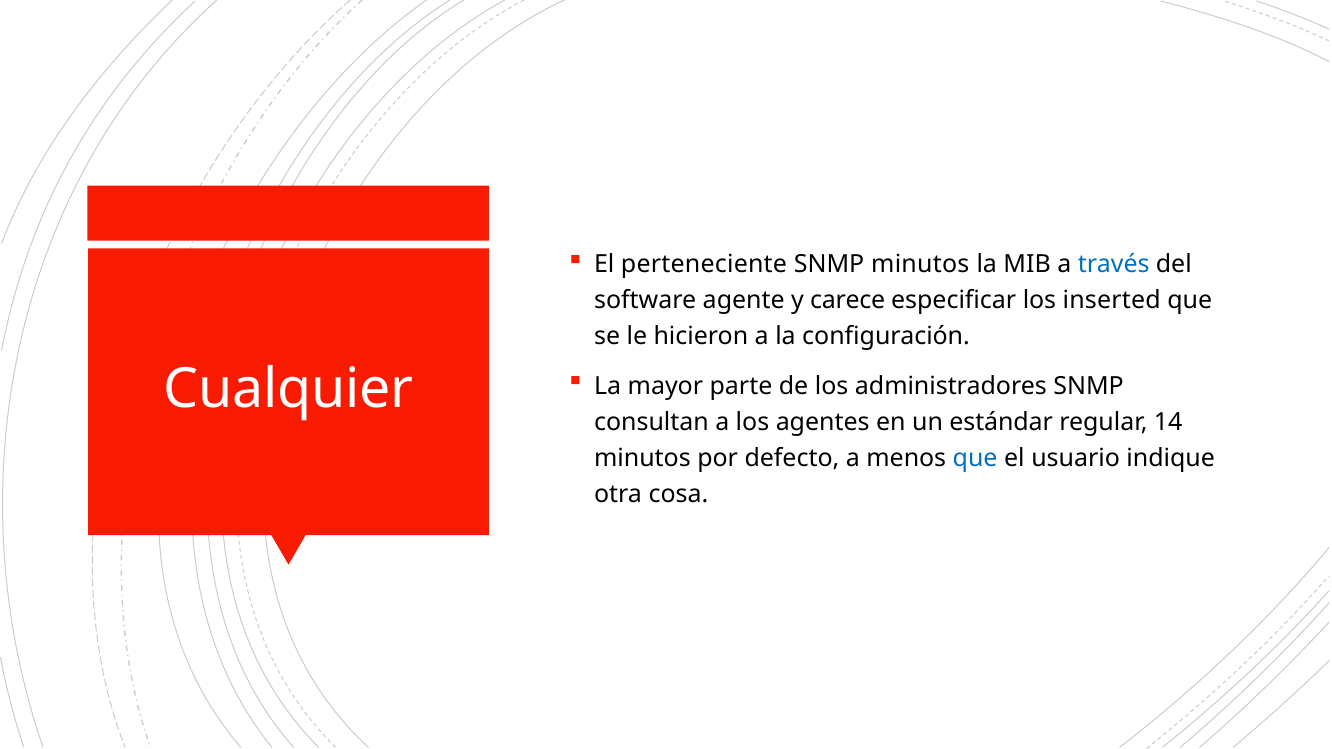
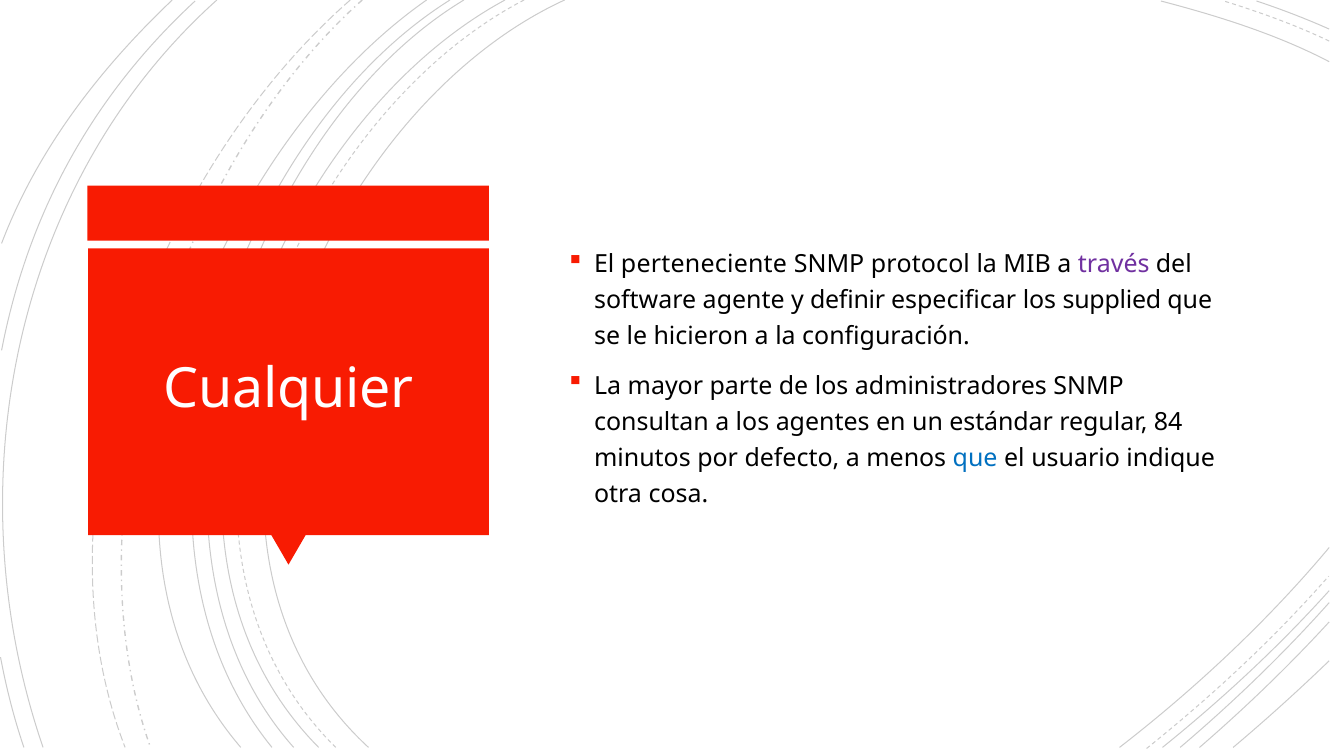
SNMP minutos: minutos -> protocol (920, 264)
través colour: blue -> purple (1114, 264)
carece: carece -> definir (848, 300)
inserted: inserted -> supplied (1112, 300)
14: 14 -> 84 (1168, 422)
